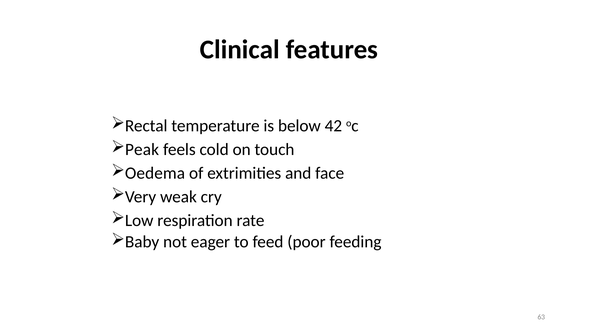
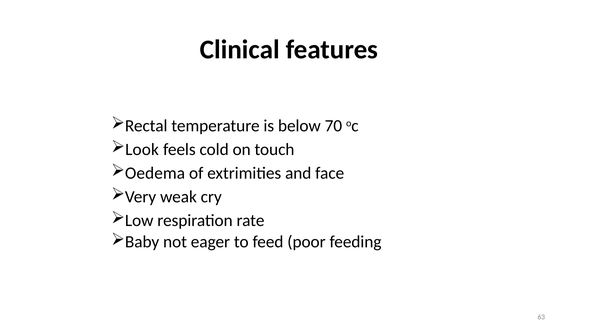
42: 42 -> 70 (333, 126)
Peak: Peak -> Look (142, 149)
